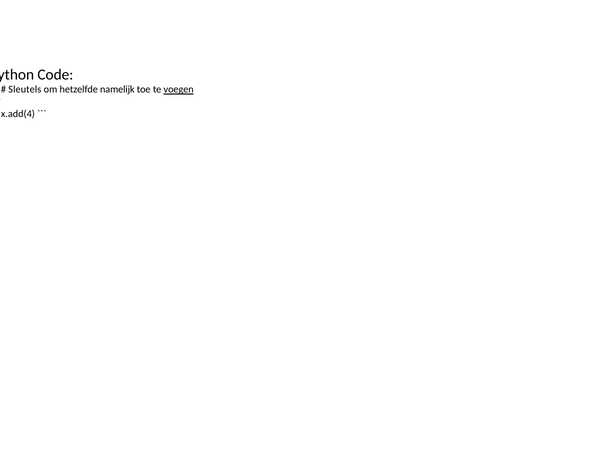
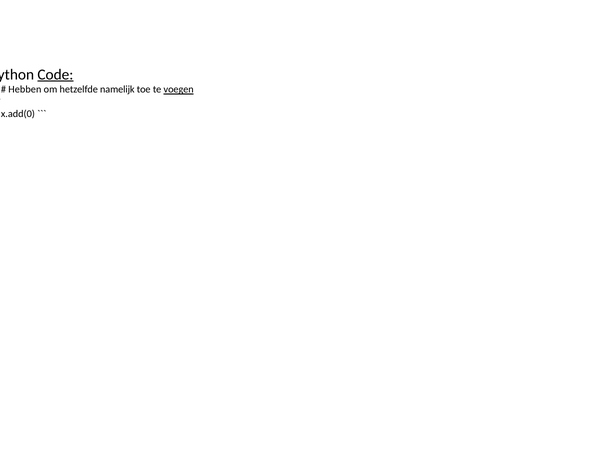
Code underline: none -> present (55, 75)
Sleutels: Sleutels -> Hebben (25, 90)
x.add(4: x.add(4 -> x.add(0 (18, 114)
